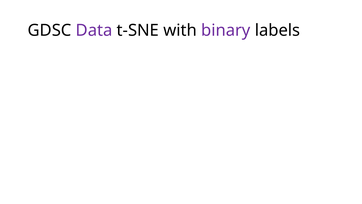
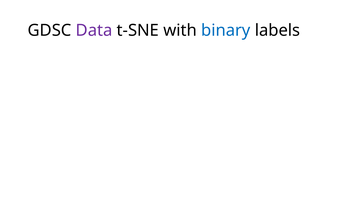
binary colour: purple -> blue (226, 30)
